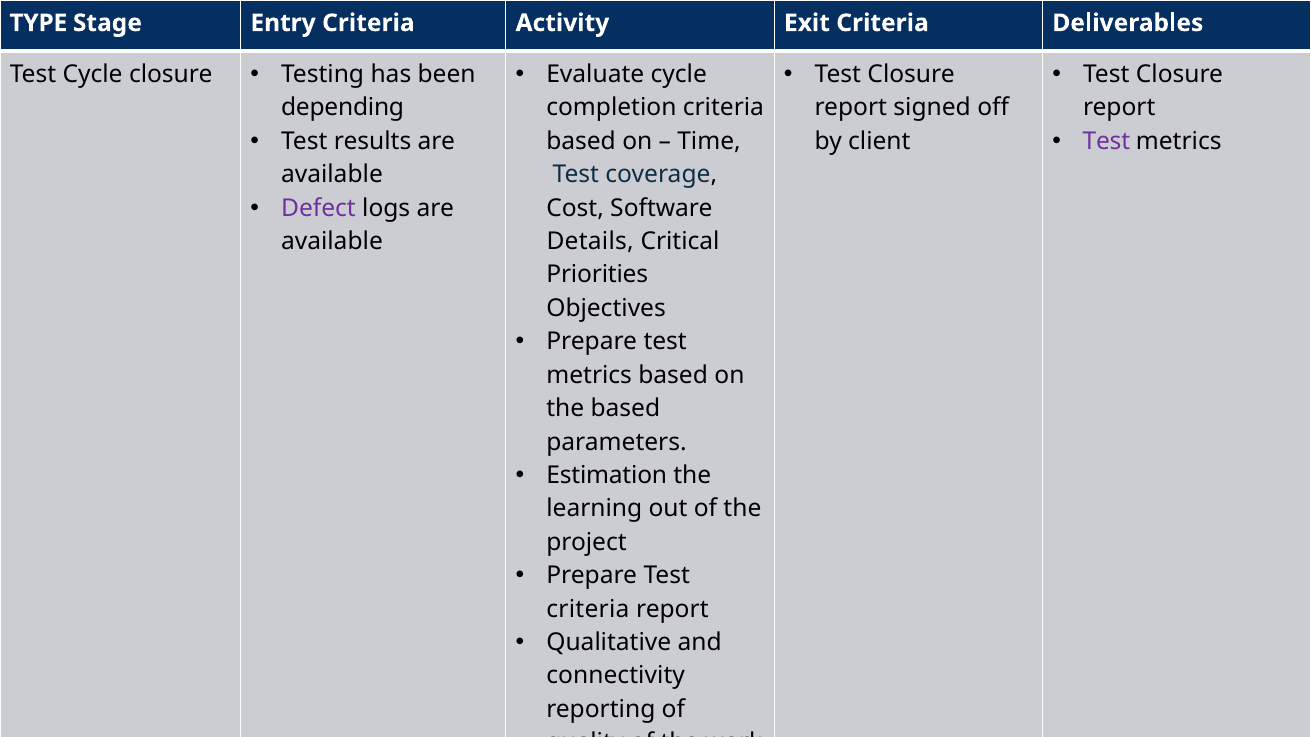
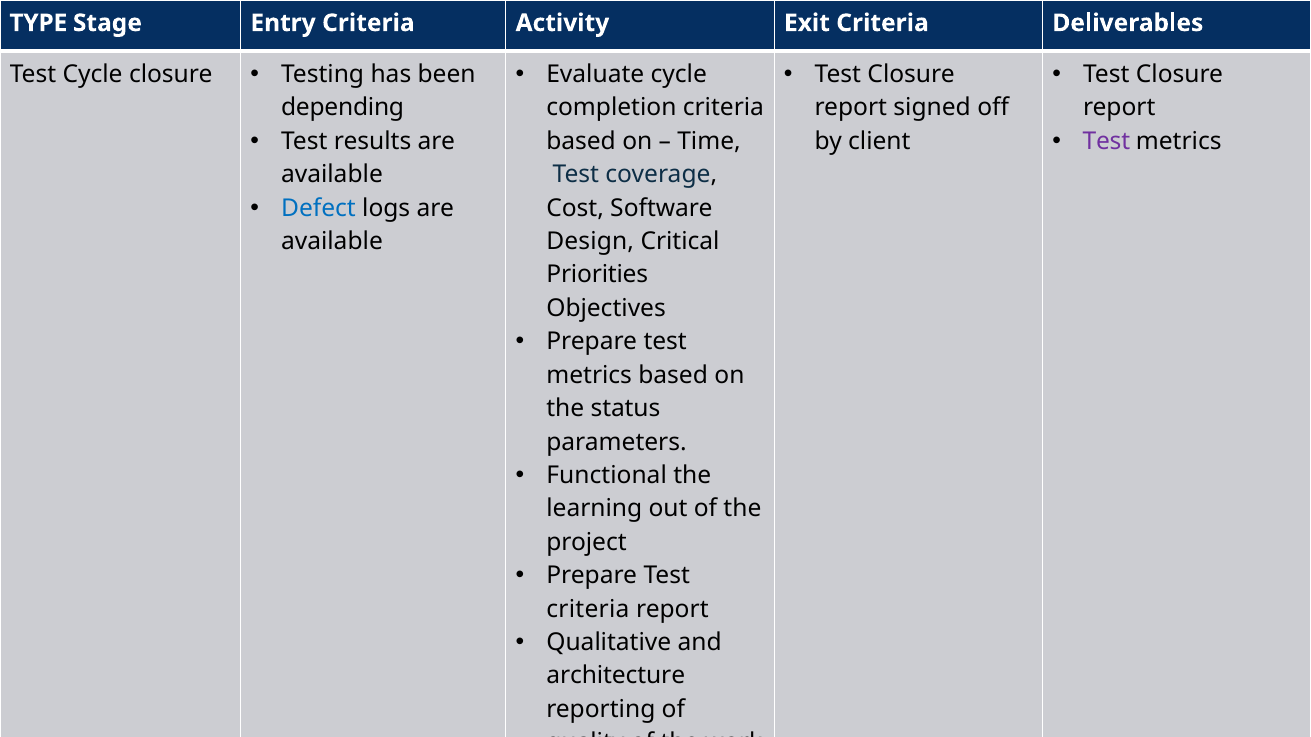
Defect colour: purple -> blue (318, 208)
Details: Details -> Design (590, 241)
the based: based -> status (625, 409)
Estimation: Estimation -> Functional (607, 476)
connectivity: connectivity -> architecture (616, 676)
